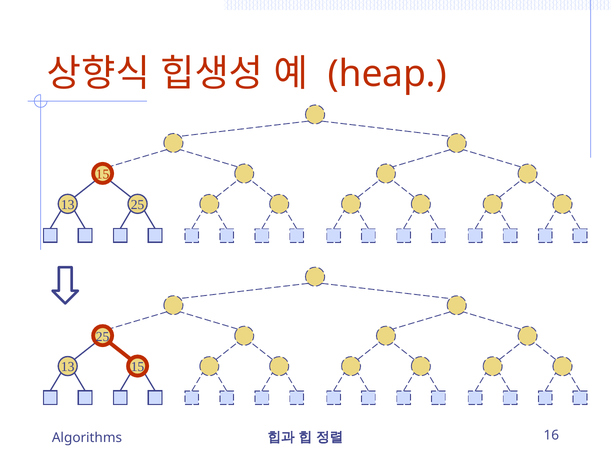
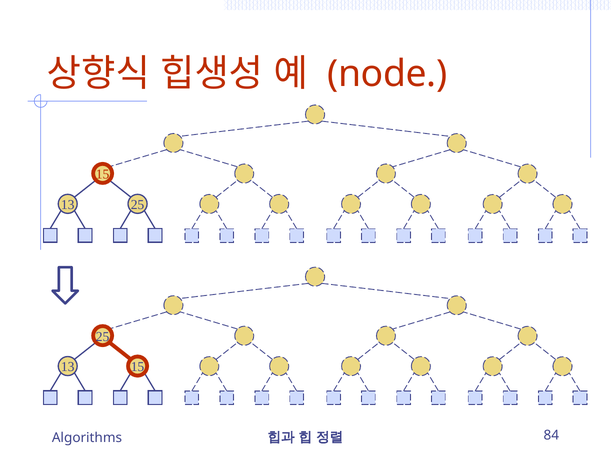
heap: heap -> node (387, 74)
16: 16 -> 84 (551, 436)
